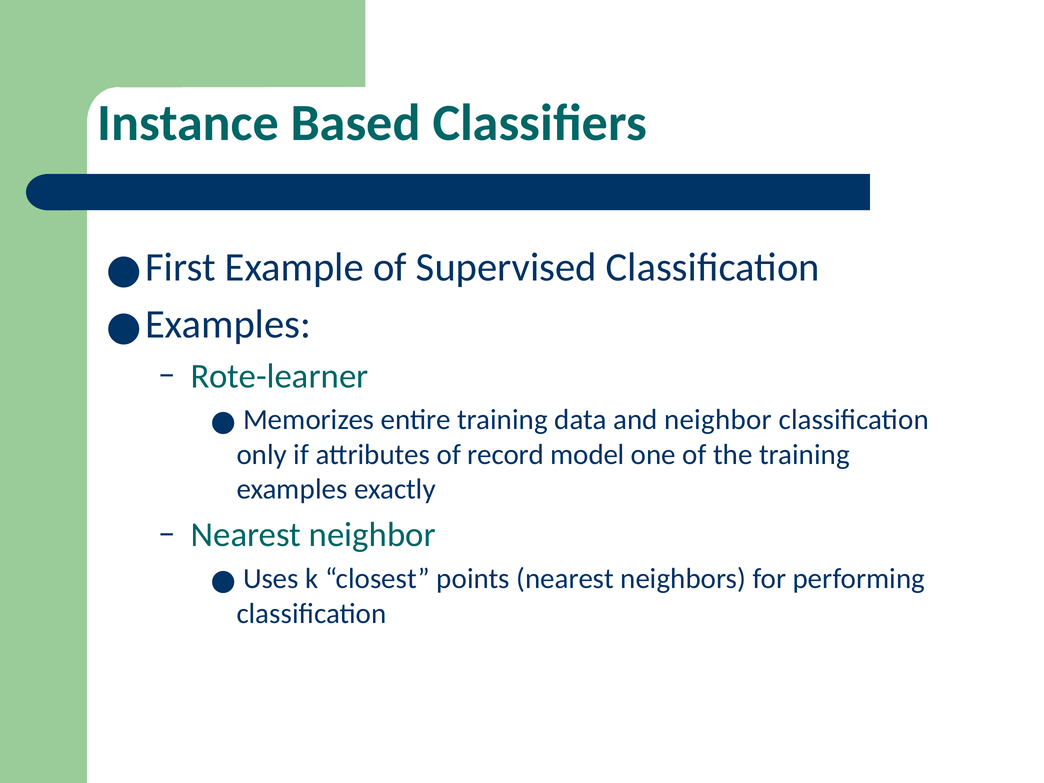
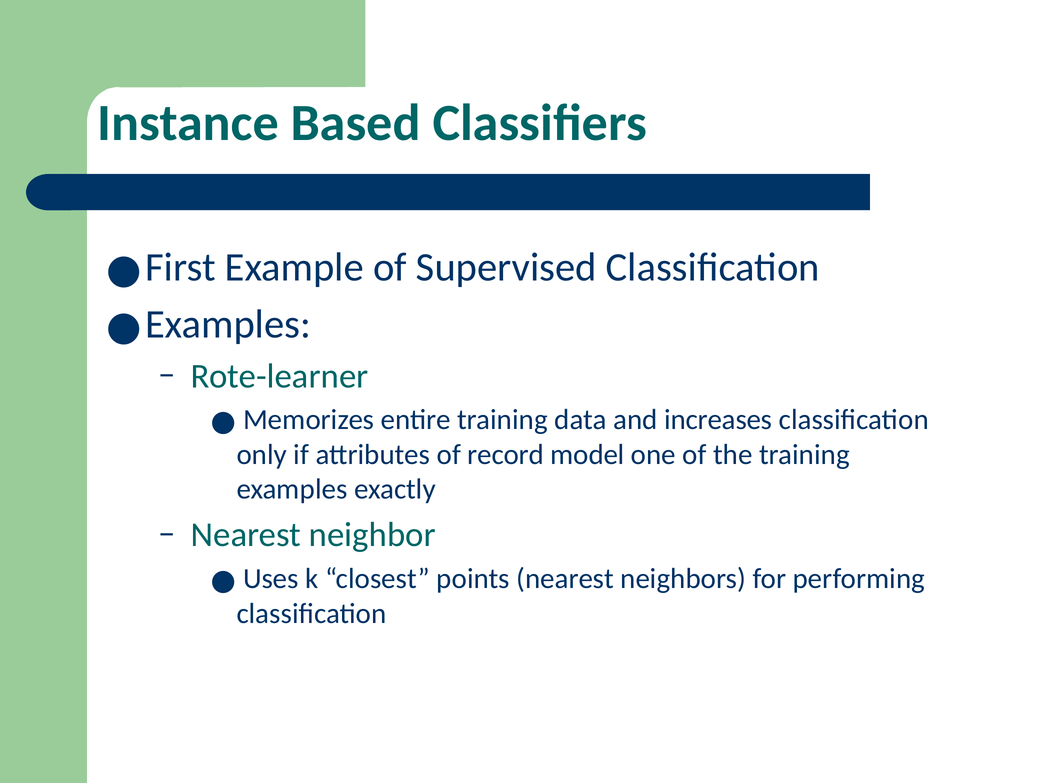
and neighbor: neighbor -> increases (718, 420)
